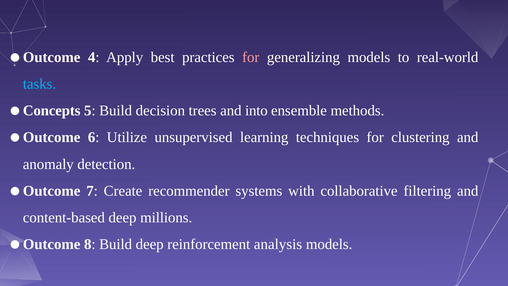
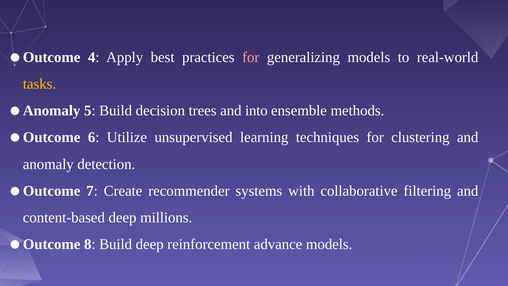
tasks colour: light blue -> yellow (39, 84)
Concepts: Concepts -> Anomaly (52, 111)
analysis: analysis -> advance (278, 244)
